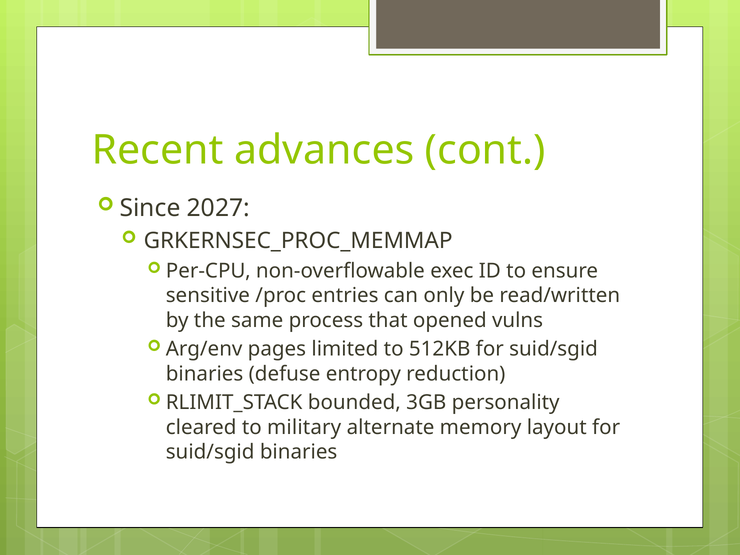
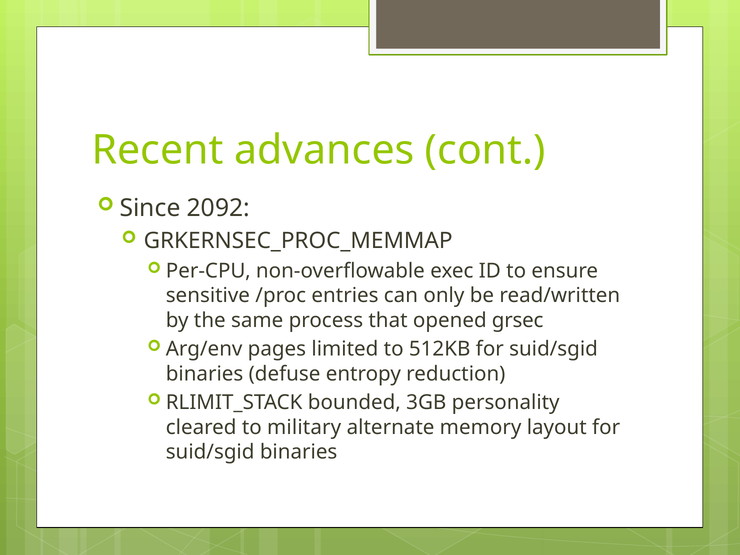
2027: 2027 -> 2092 (218, 208)
vulns: vulns -> grsec (518, 320)
